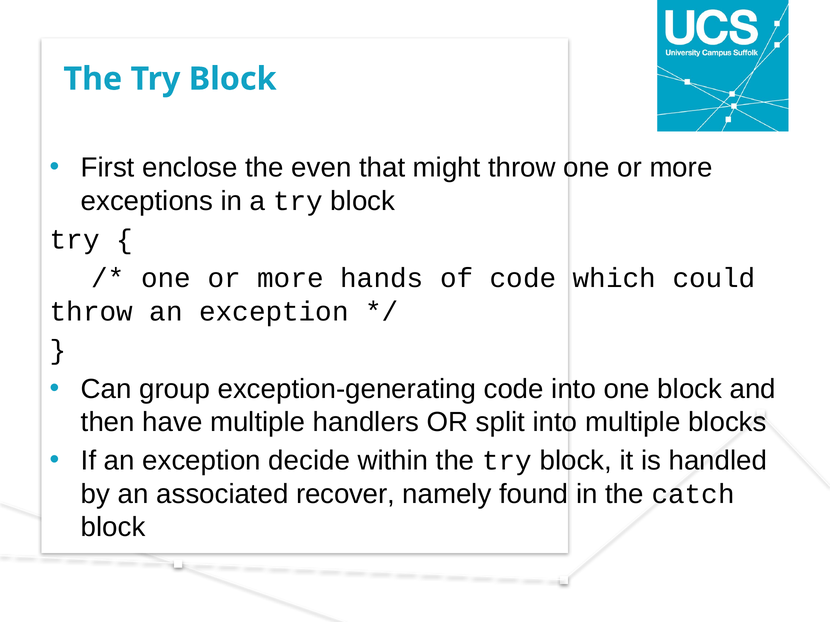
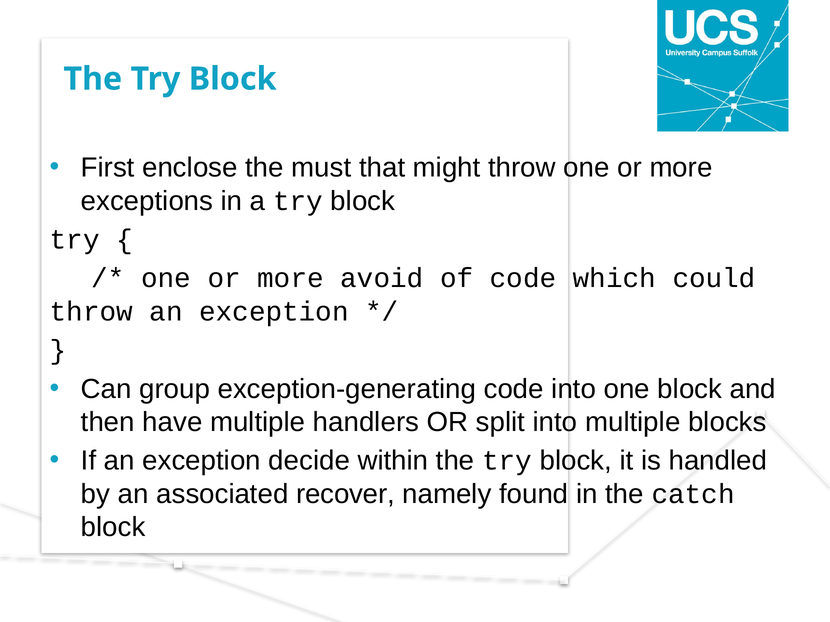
even: even -> must (321, 168)
hands: hands -> avoid (382, 279)
